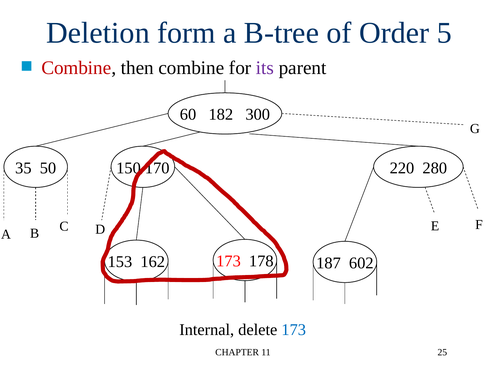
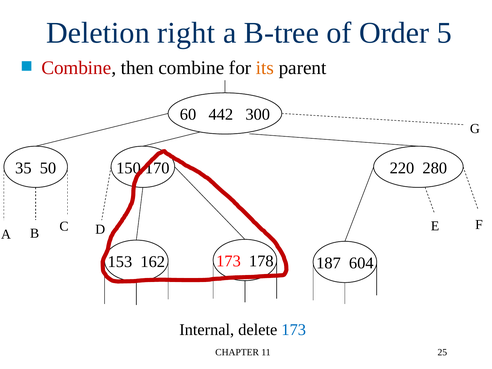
form: form -> right (186, 33)
its colour: purple -> orange (265, 68)
182: 182 -> 442 (221, 115)
602: 602 -> 604 (361, 263)
